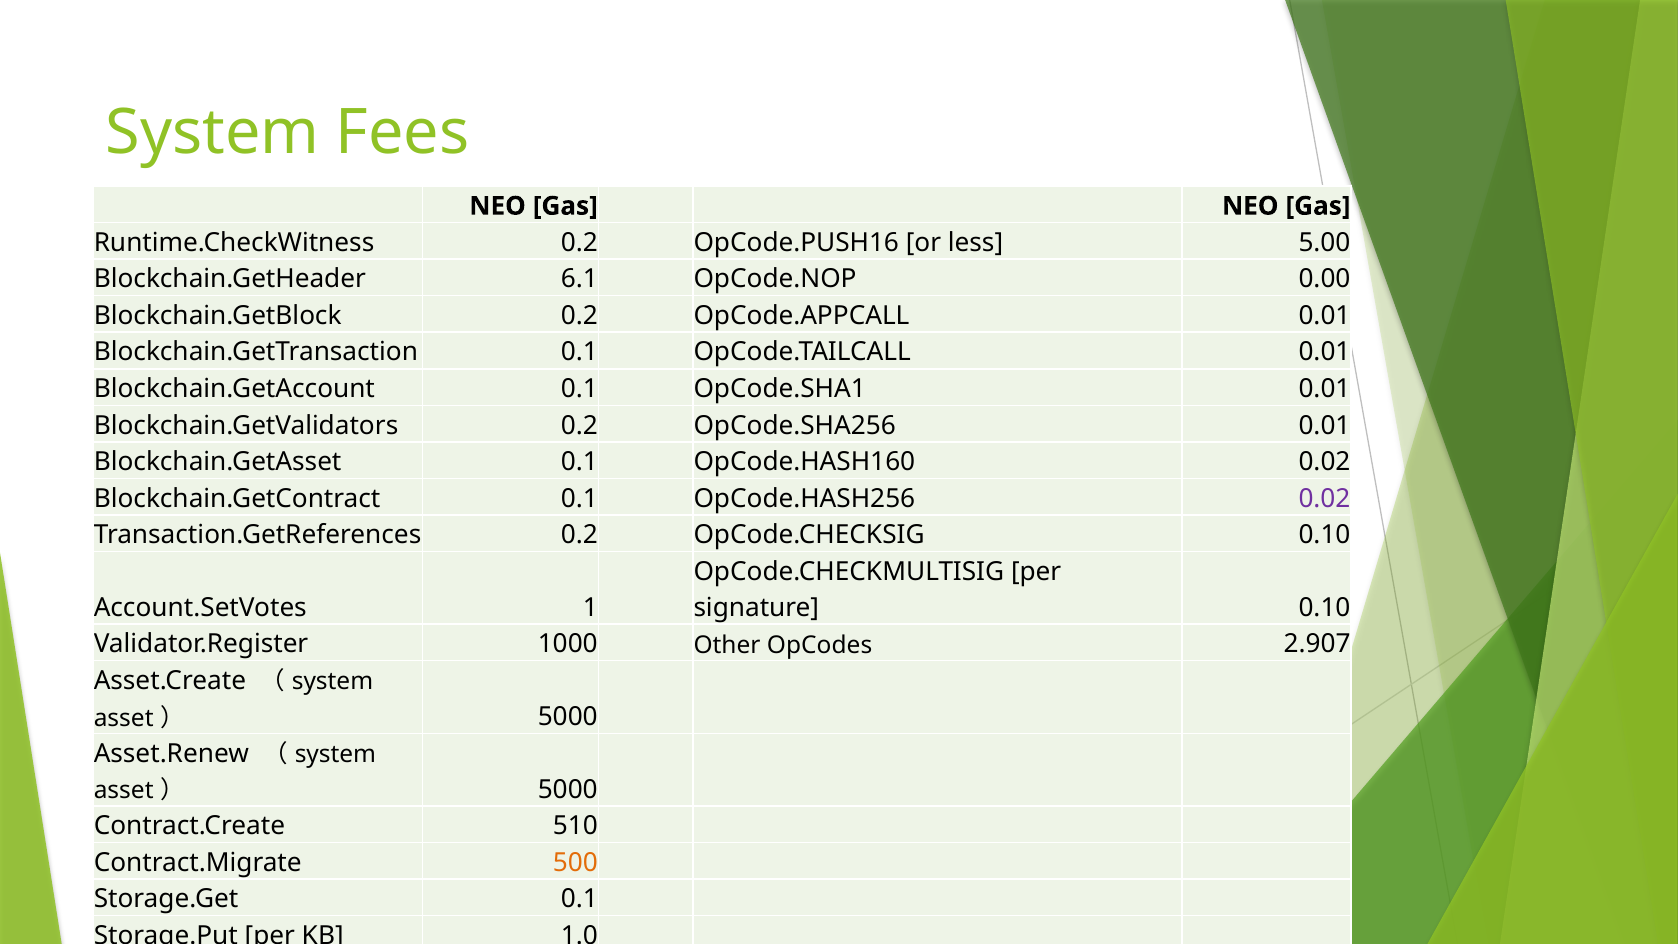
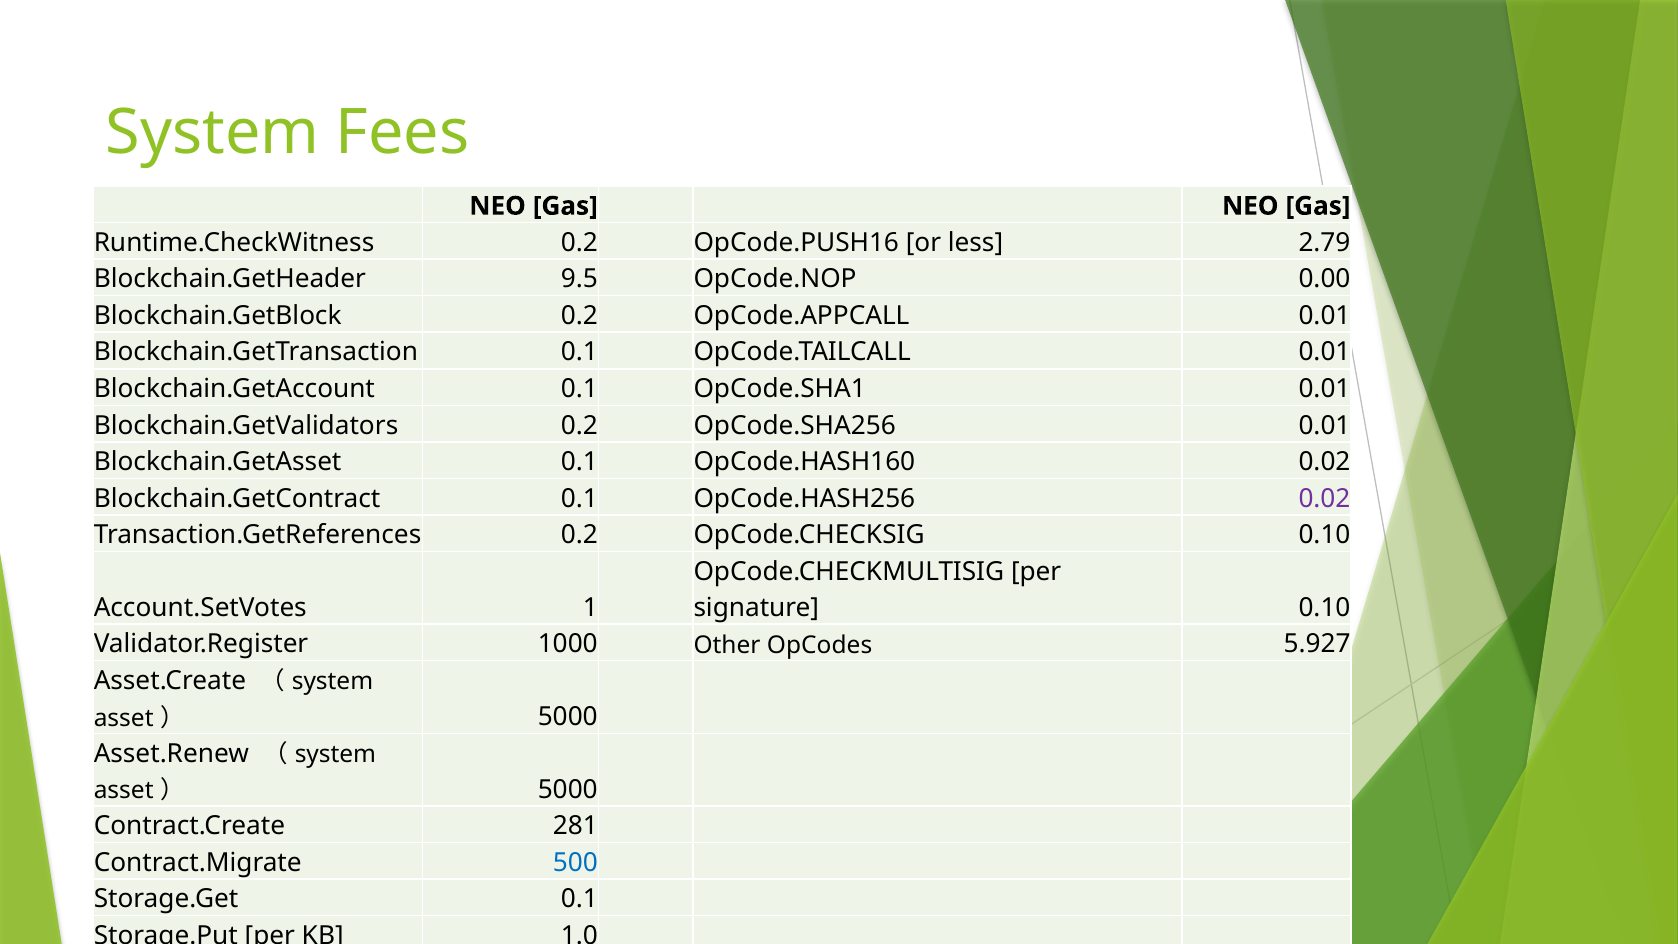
5.00: 5.00 -> 2.79 (1324, 243)
6.1: 6.1 -> 9.5 (579, 279)
2.907: 2.907 -> 5.927 (1317, 644)
510: 510 -> 281 (575, 826)
500 colour: orange -> blue (575, 863)
